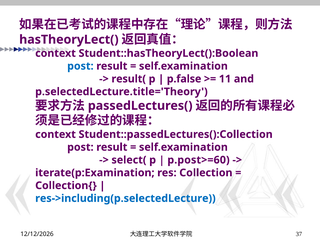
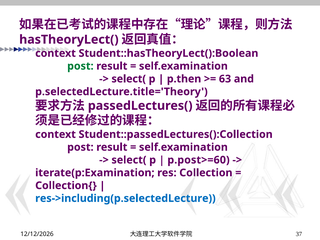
post colour: blue -> green (80, 66)
result(: result( -> select( (129, 79)
p.false: p.false -> p.then (184, 79)
11: 11 -> 63 (225, 79)
